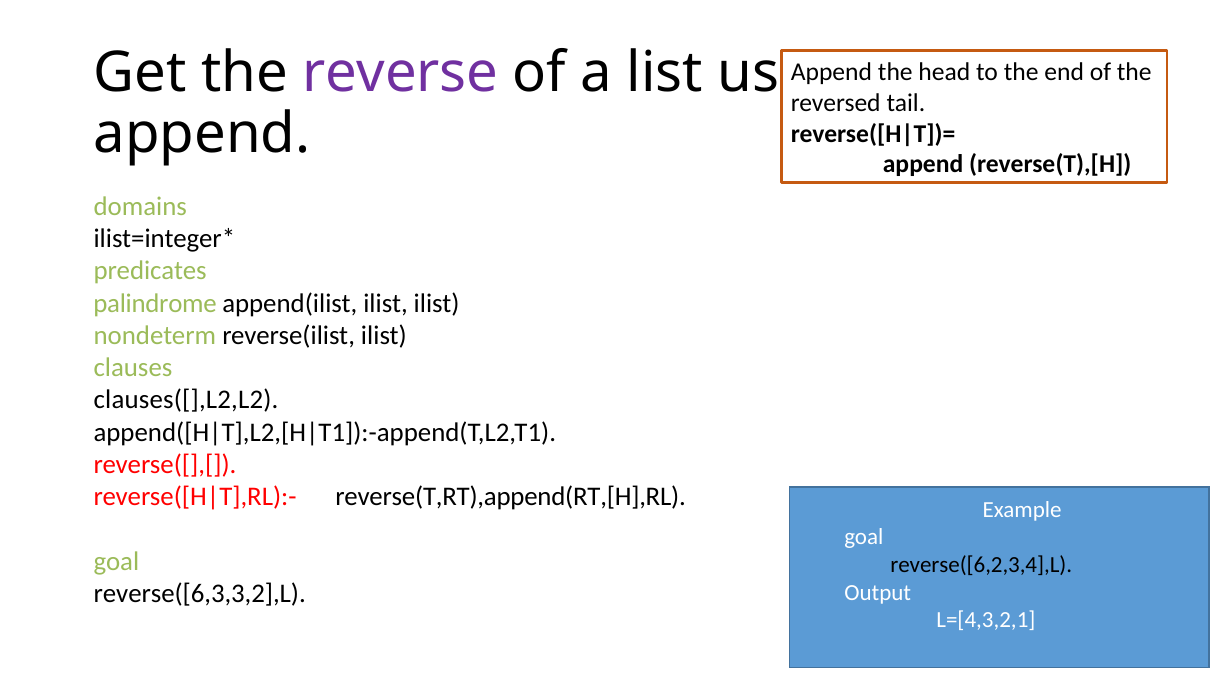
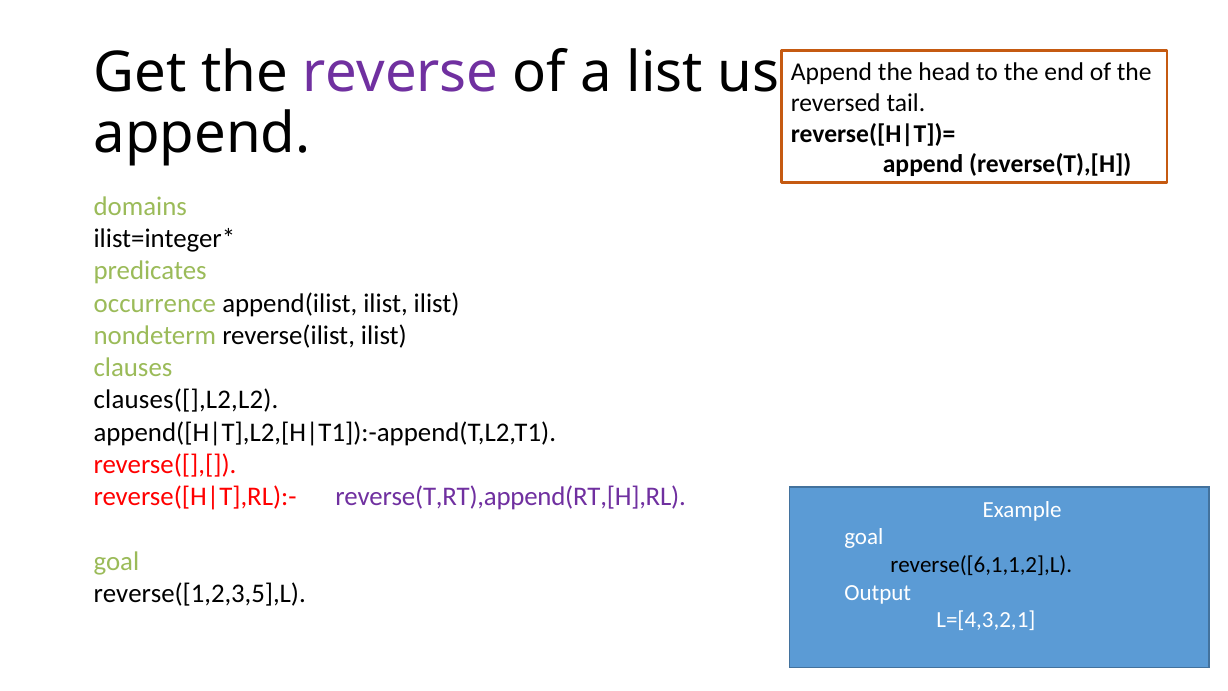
palindrome: palindrome -> occurrence (155, 303)
reverse(T,RT),append(RT,[H],RL colour: black -> purple (511, 497)
reverse([6,2,3,4],L: reverse([6,2,3,4],L -> reverse([6,1,1,2],L (981, 565)
reverse([6,3,3,2],L: reverse([6,3,3,2],L -> reverse([1,2,3,5],L (200, 593)
